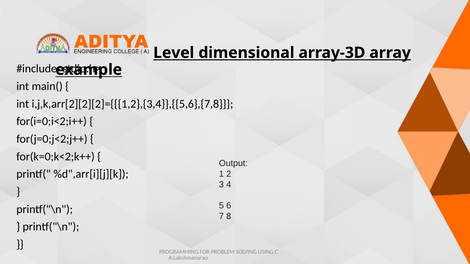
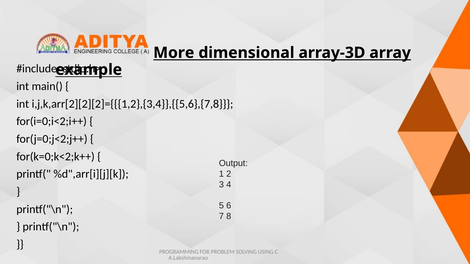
Level: Level -> More (174, 53)
